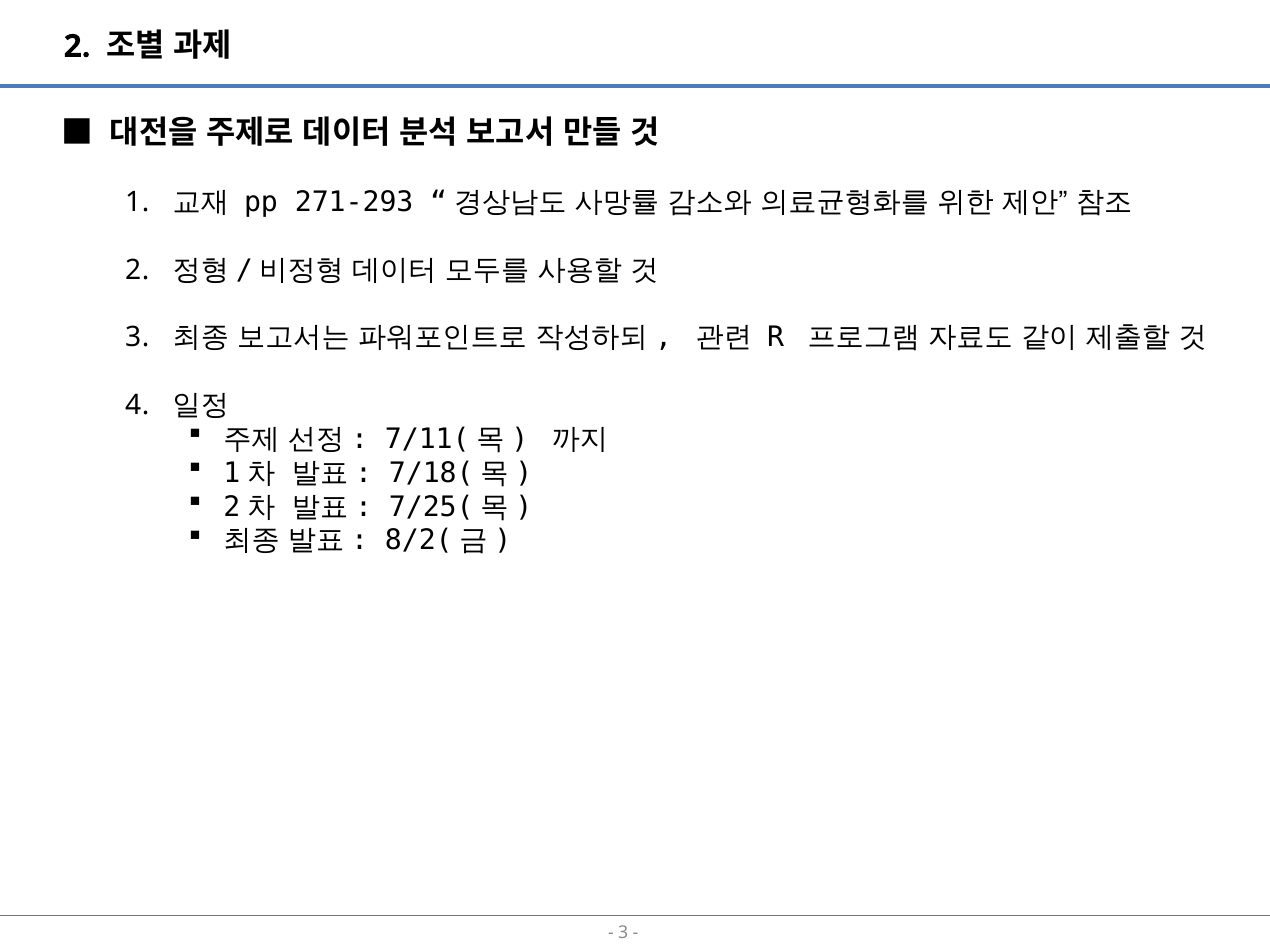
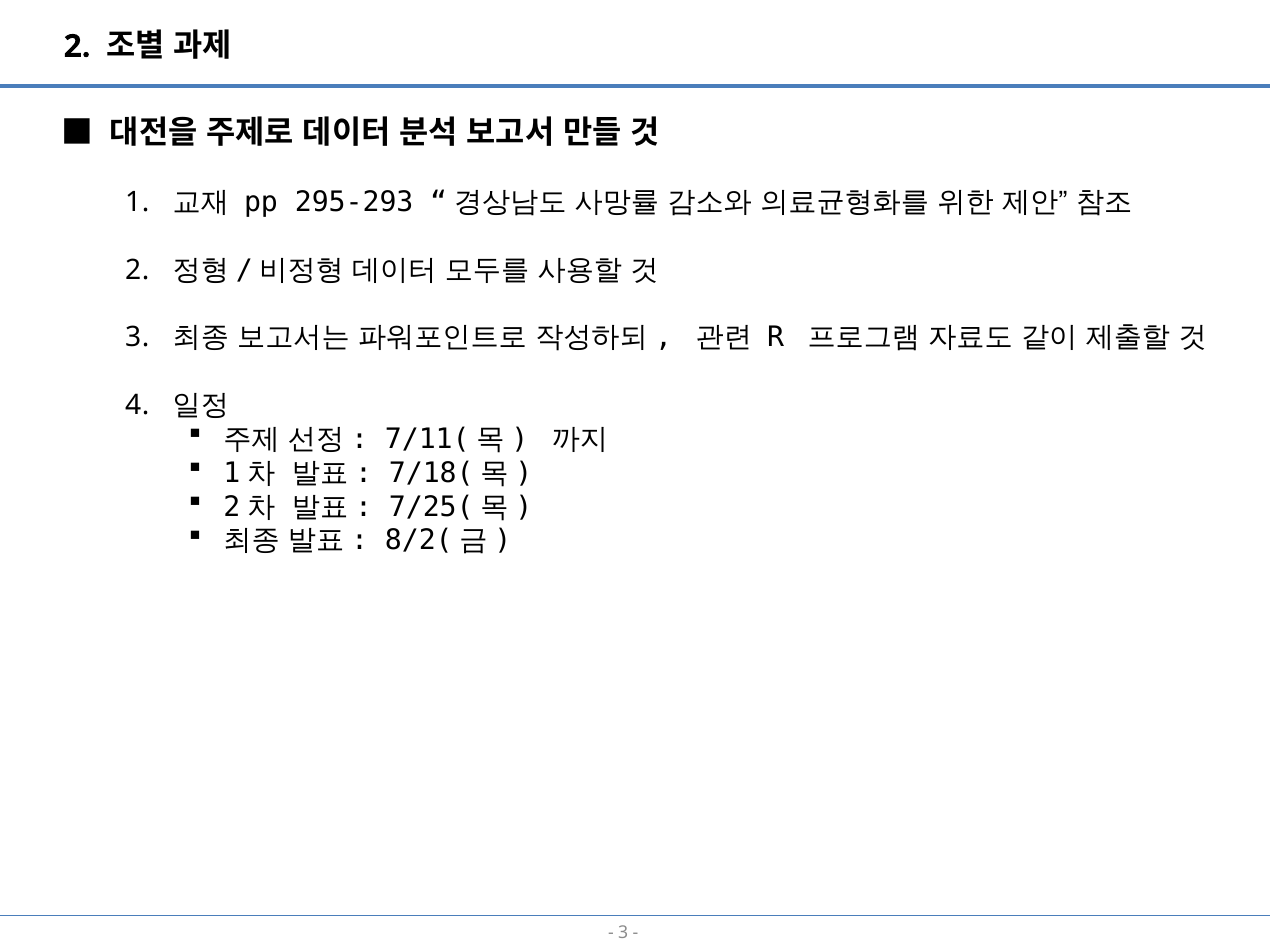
271-293: 271-293 -> 295-293 (354, 202)
